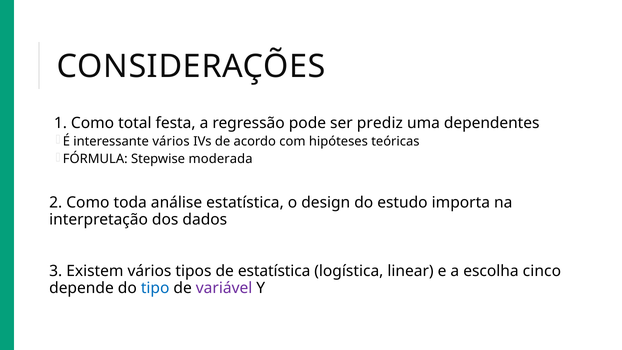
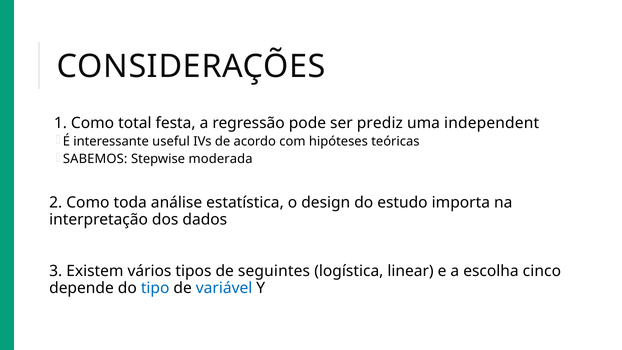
dependentes: dependentes -> independent (492, 123)
interessante vários: vários -> useful (171, 141)
FÓRMULA: FÓRMULA -> SABEMOS (95, 159)
de estatística: estatística -> seguintes (274, 271)
variável colour: purple -> blue (224, 288)
